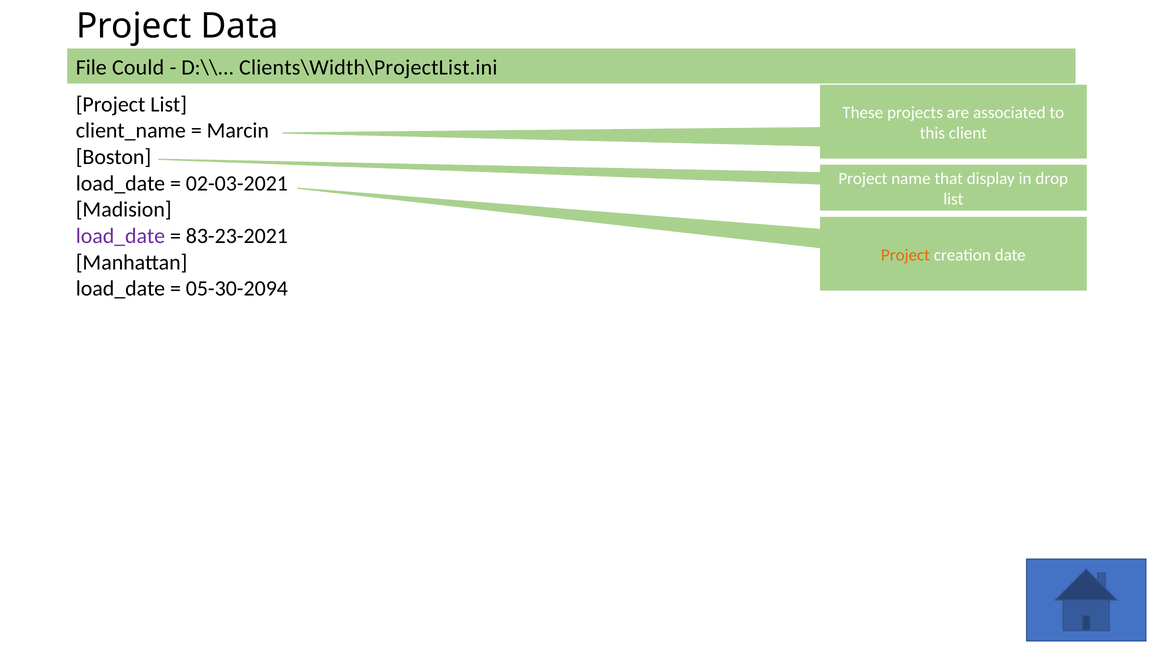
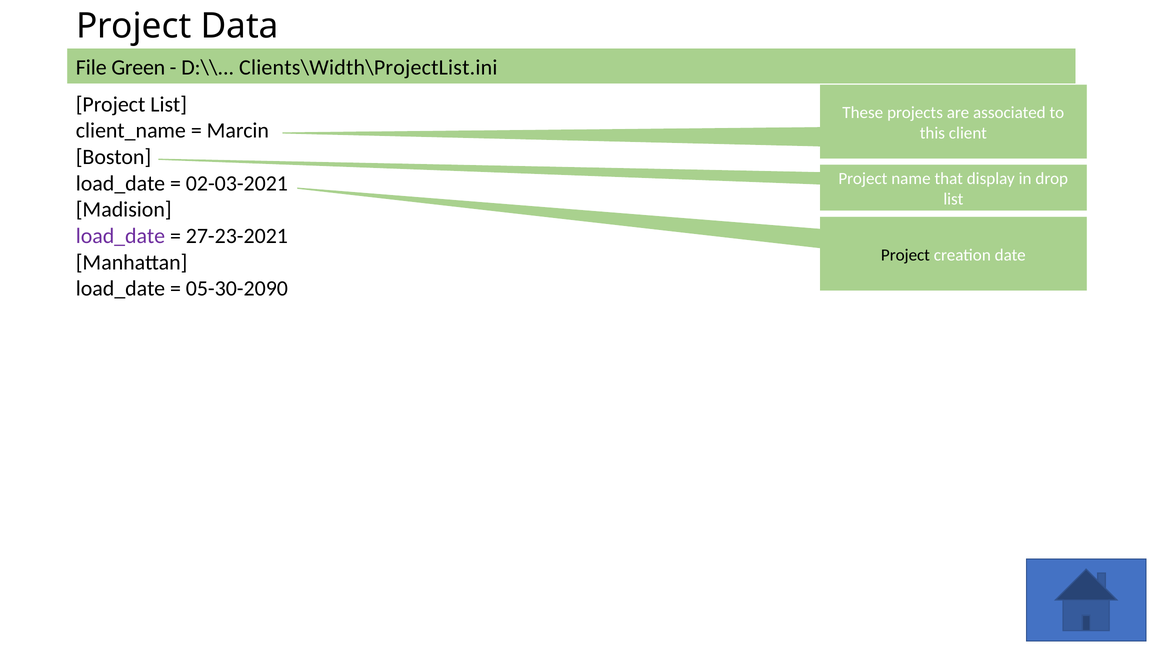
Could: Could -> Green (138, 67)
83-23-2021: 83-23-2021 -> 27-23-2021 (237, 236)
Project colour: orange -> black (905, 255)
05-30-2094: 05-30-2094 -> 05-30-2090 (237, 288)
